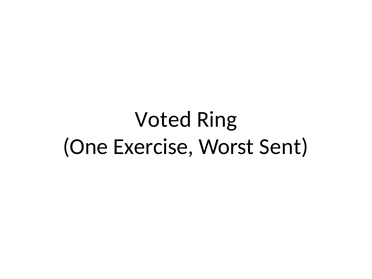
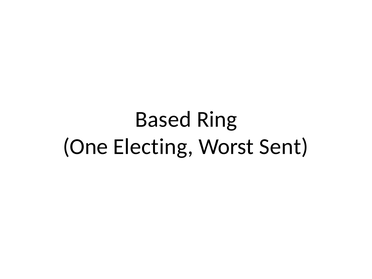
Voted: Voted -> Based (163, 119)
Exercise: Exercise -> Electing (153, 147)
